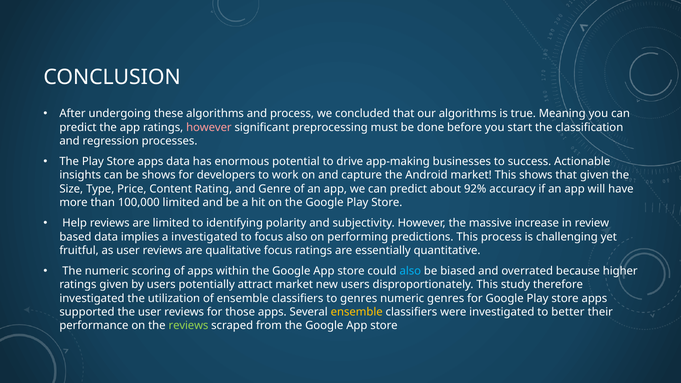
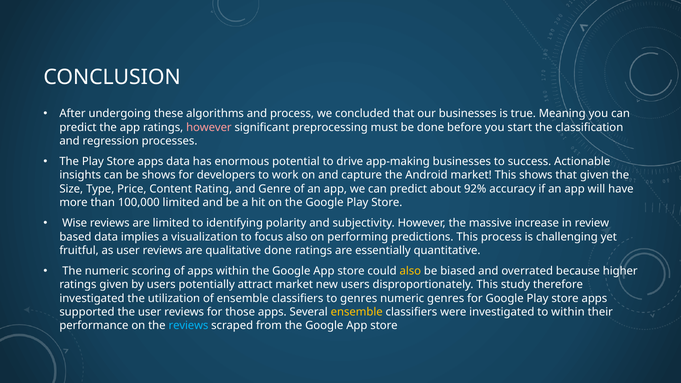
our algorithms: algorithms -> businesses (468, 114)
Help: Help -> Wise (75, 223)
a investigated: investigated -> visualization (204, 237)
qualitative focus: focus -> done (278, 250)
also colour: light blue -> yellow (410, 271)
to better: better -> within (568, 312)
reviews colour: light green -> light blue (188, 326)
